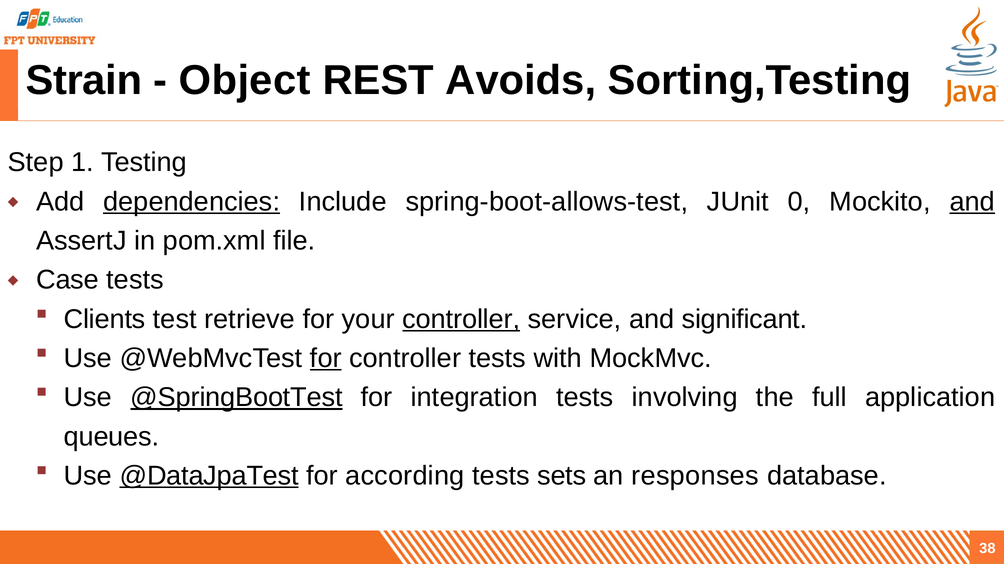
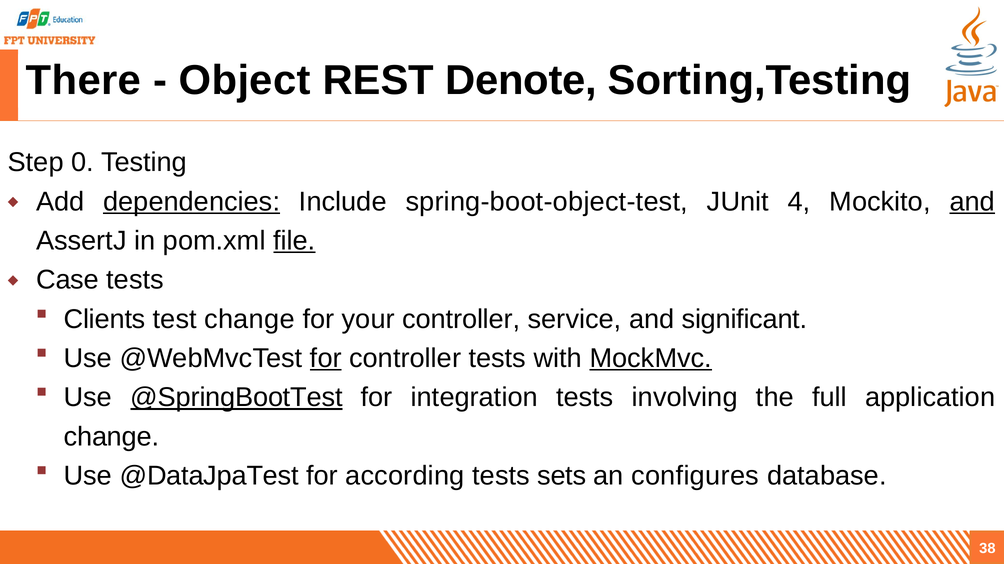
Strain: Strain -> There (83, 81)
Avoids: Avoids -> Denote (521, 81)
1: 1 -> 0 (83, 163)
spring-boot-allows-test: spring-boot-allows-test -> spring-boot-object-test (547, 202)
0: 0 -> 4 (799, 202)
file underline: none -> present (294, 241)
test retrieve: retrieve -> change (249, 319)
controller underline: present -> none (461, 319)
MockMvc underline: none -> present (651, 359)
queues: queues -> change (111, 437)
@DataJpaTest underline: present -> none (209, 476)
responses: responses -> configures (695, 476)
